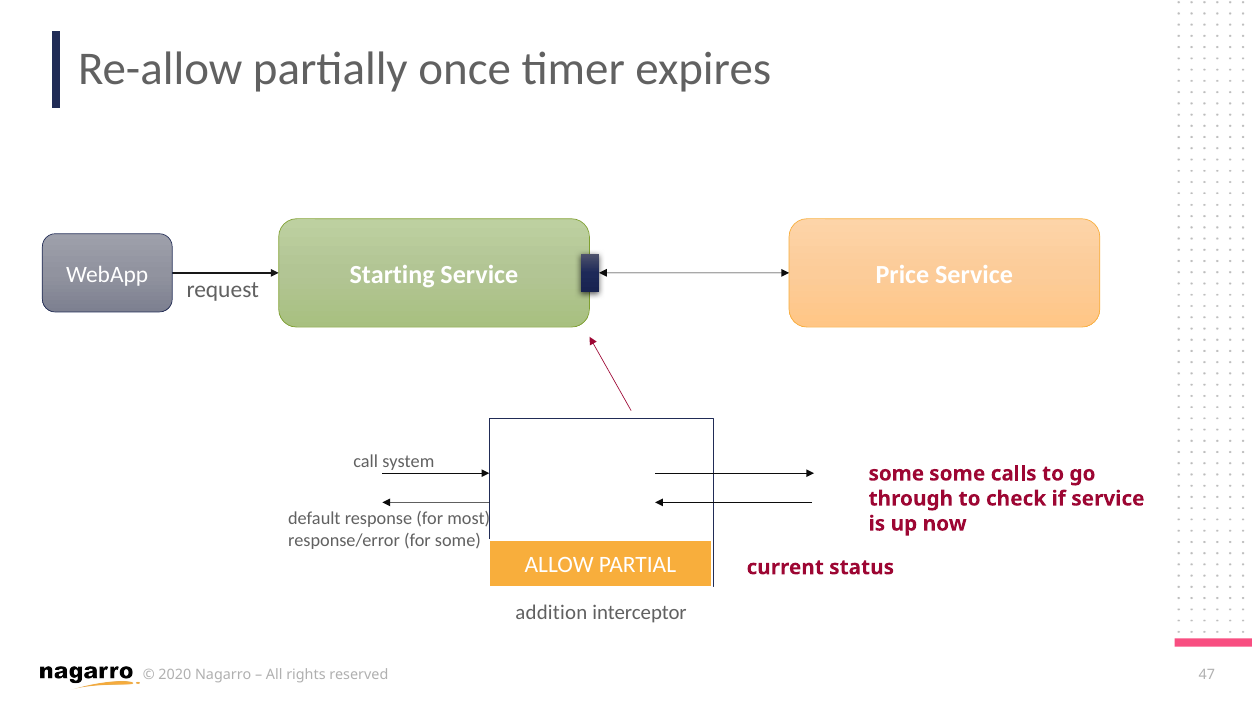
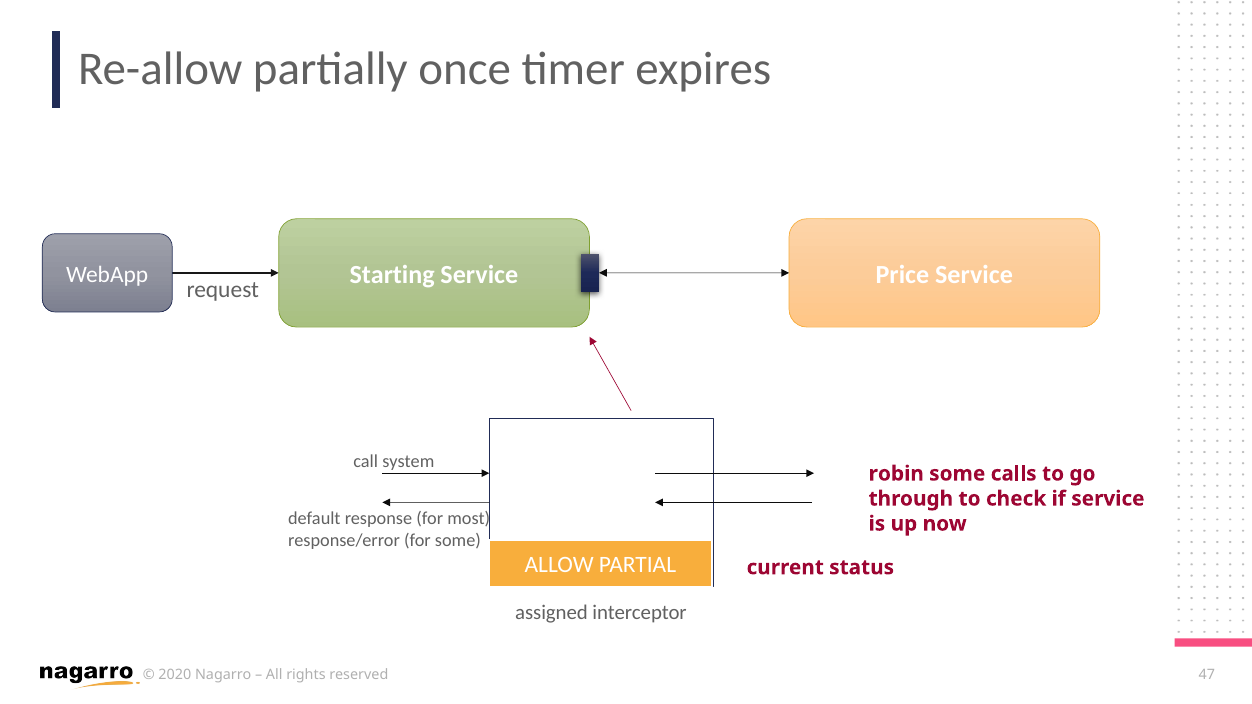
some: some -> robin (896, 474)
addition: addition -> assigned (551, 613)
